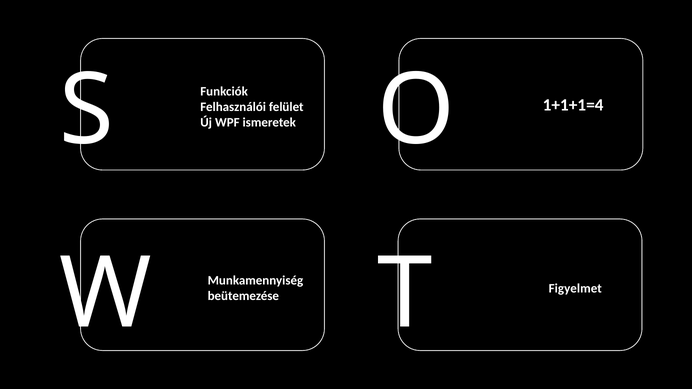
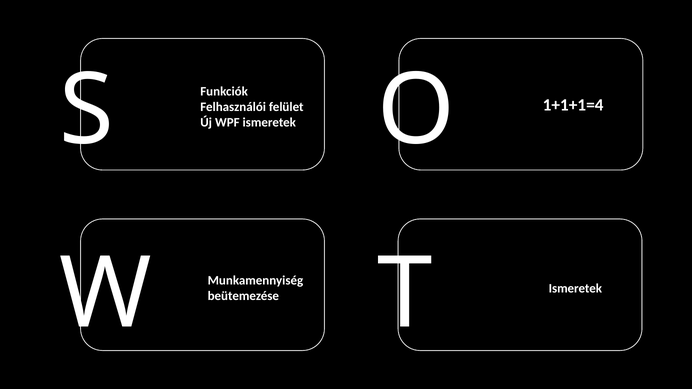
Figyelmet: Figyelmet -> Ismeretek (575, 289)
